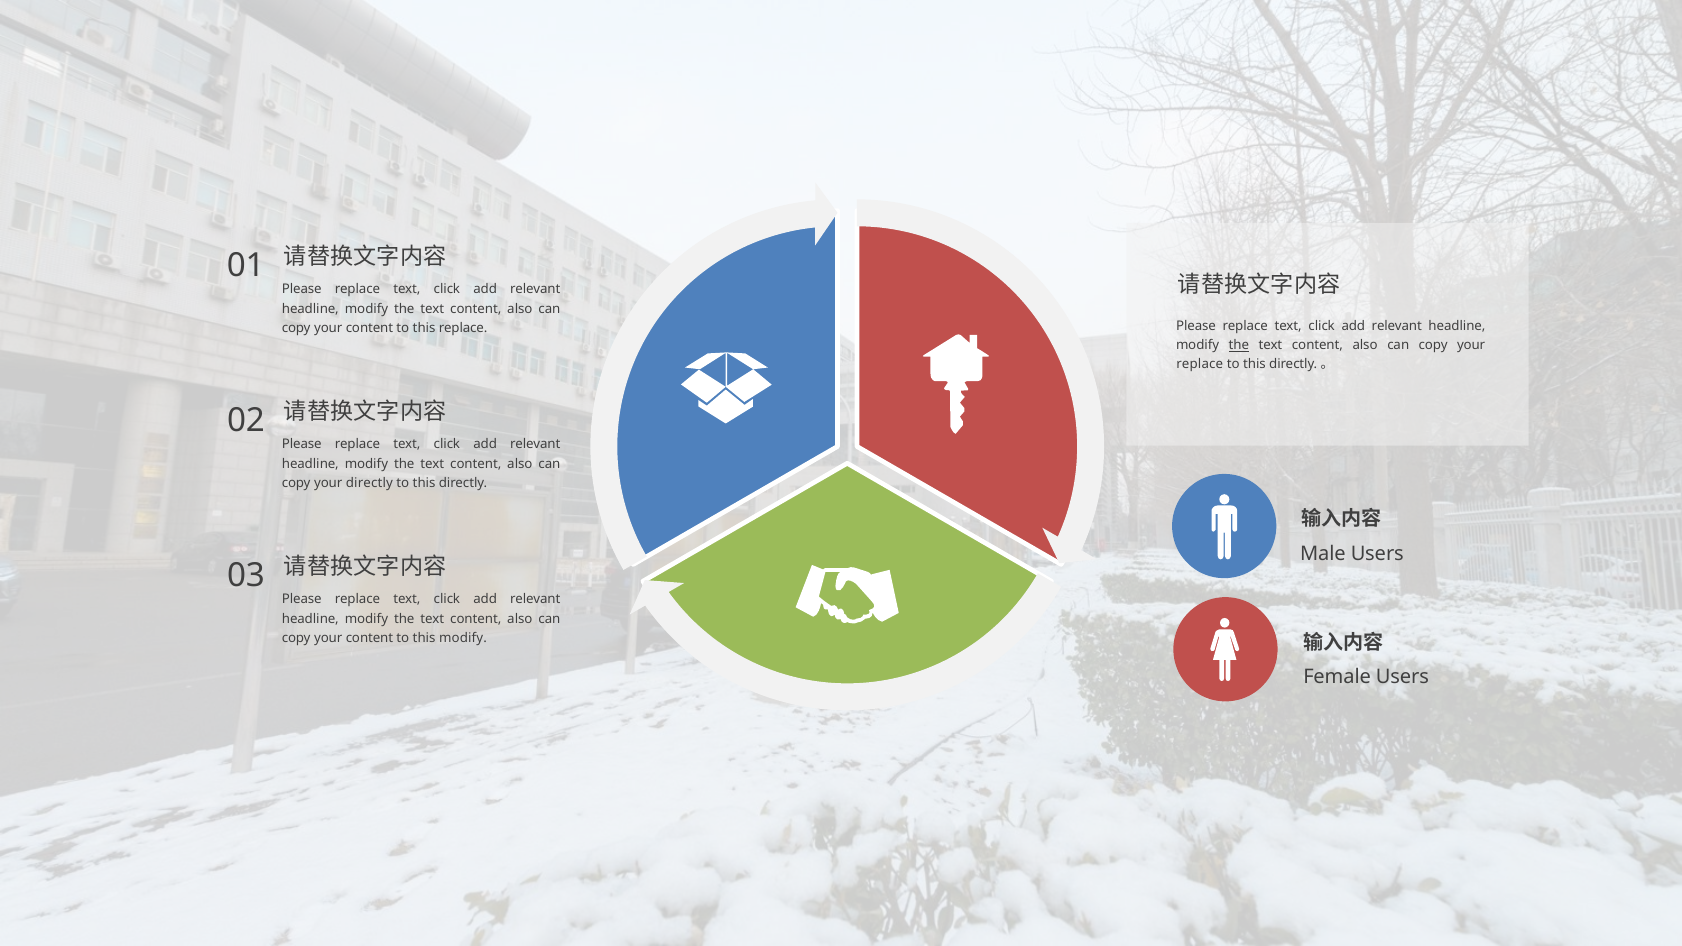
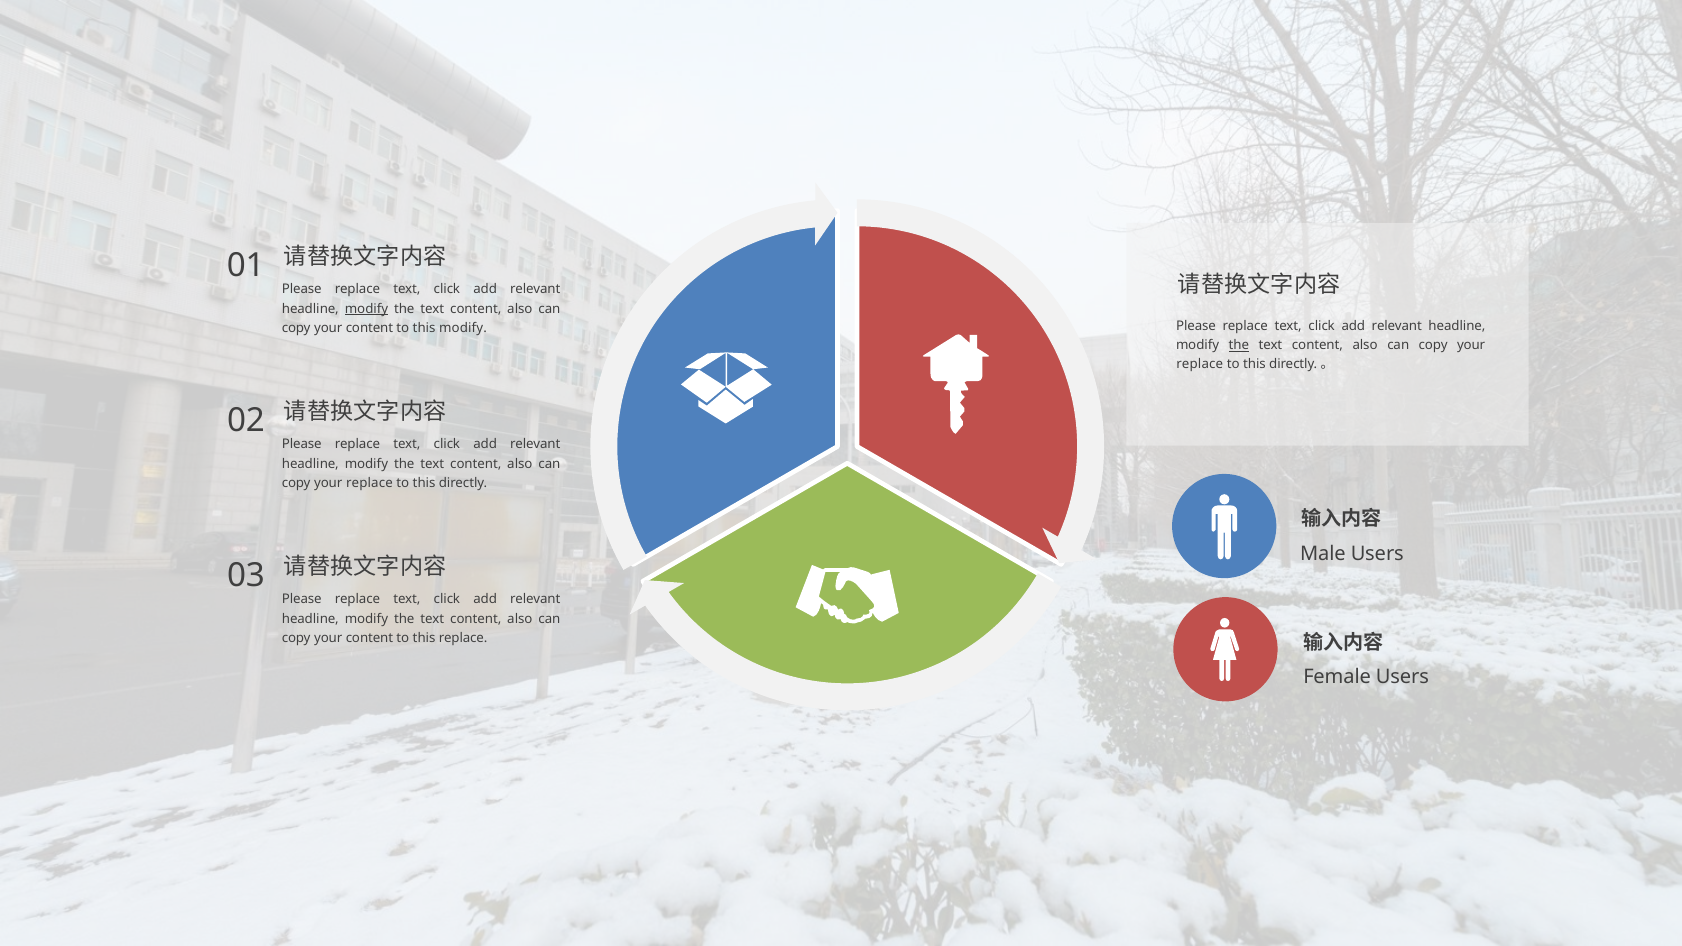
modify underline: none -> present (366, 309)
this replace: replace -> modify (463, 328)
directly: directly -> replace (369, 483)
this modify: modify -> replace (463, 638)
